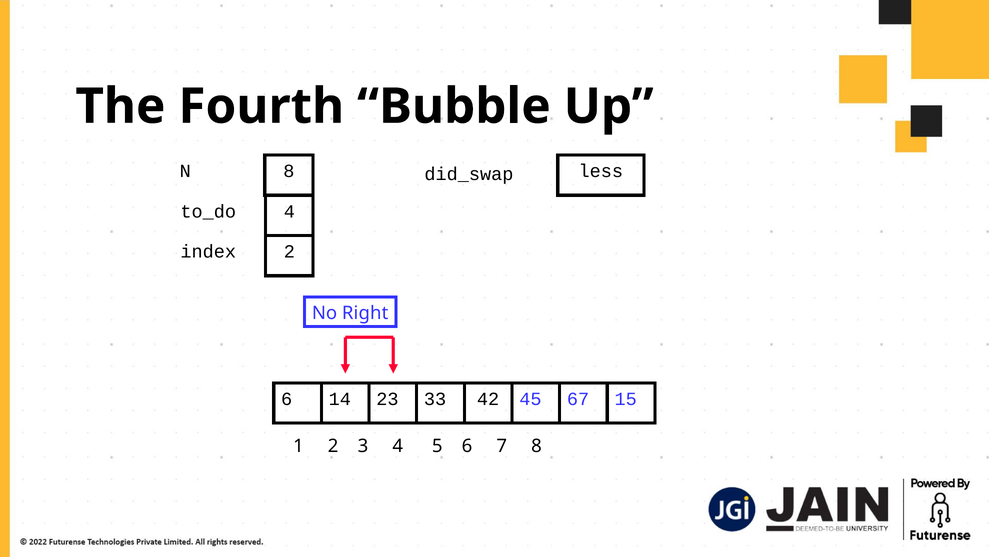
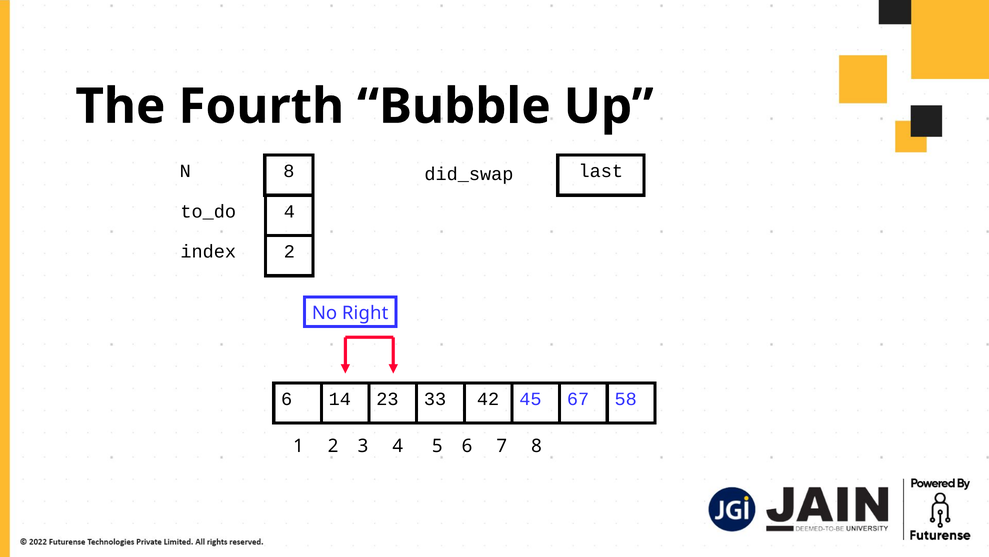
less: less -> last (601, 171)
15: 15 -> 58 (626, 399)
